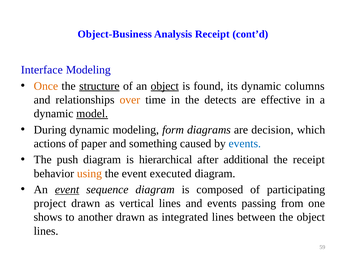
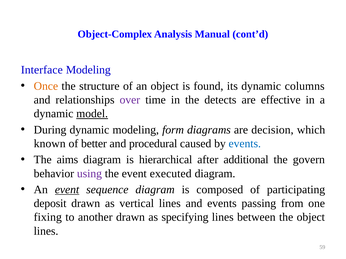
Object-Business: Object-Business -> Object-Complex (115, 34)
Analysis Receipt: Receipt -> Manual (212, 34)
structure underline: present -> none (99, 86)
object underline: present -> none (165, 86)
over colour: orange -> purple (130, 100)
actions: actions -> known (50, 144)
paper: paper -> better (94, 144)
something: something -> procedural (153, 144)
push: push -> aims (67, 160)
the receipt: receipt -> govern (309, 160)
using colour: orange -> purple (89, 174)
project: project -> deposit (50, 204)
shows: shows -> fixing (48, 218)
integrated: integrated -> specifying (185, 218)
